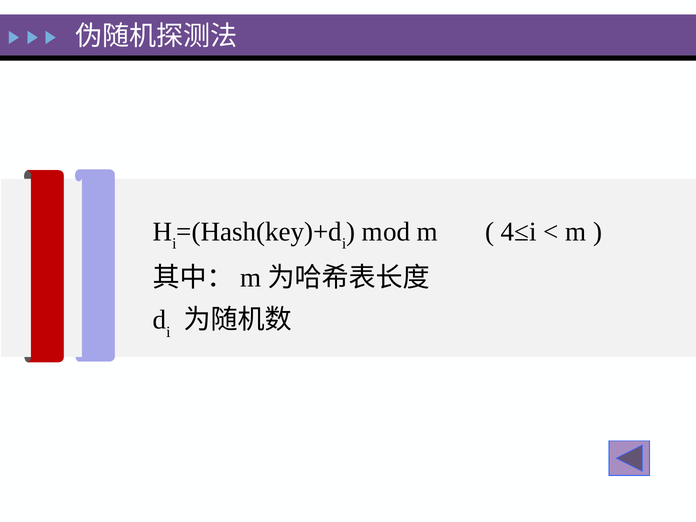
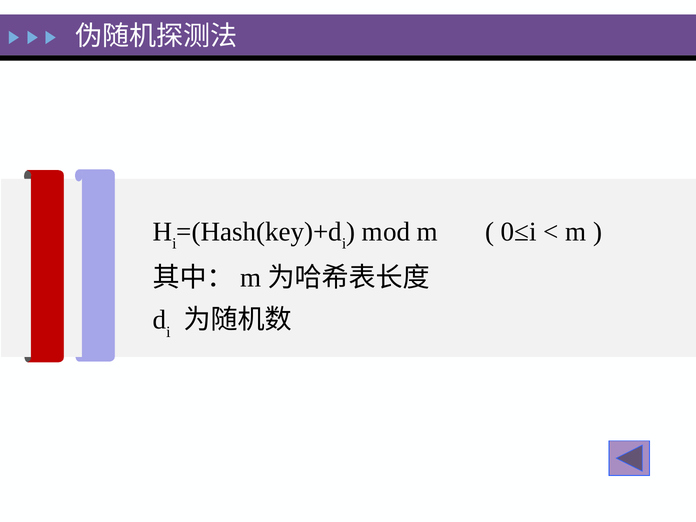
4≤i: 4≤i -> 0≤i (519, 232)
